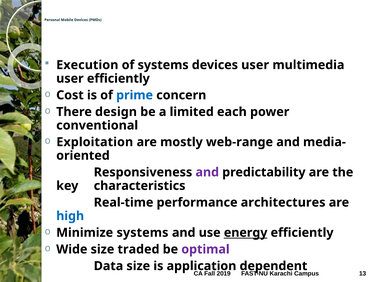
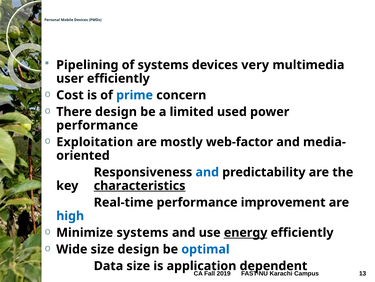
Execution: Execution -> Pipelining (87, 65)
devices user: user -> very (255, 65)
each: each -> used (232, 112)
conventional: conventional -> performance (97, 125)
web-range: web-range -> web-factor (240, 142)
and colour: purple -> blue (207, 172)
characteristics underline: none -> present (140, 185)
architectures: architectures -> improvement (283, 202)
size traded: traded -> design (138, 249)
optimal colour: purple -> blue (205, 249)
